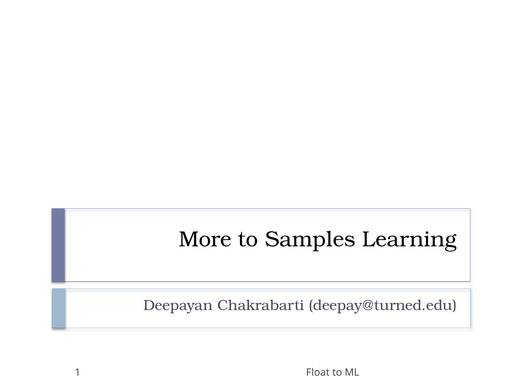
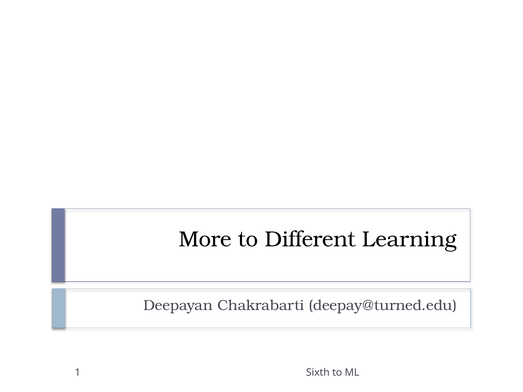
Samples: Samples -> Different (310, 239)
Float: Float -> Sixth (318, 373)
